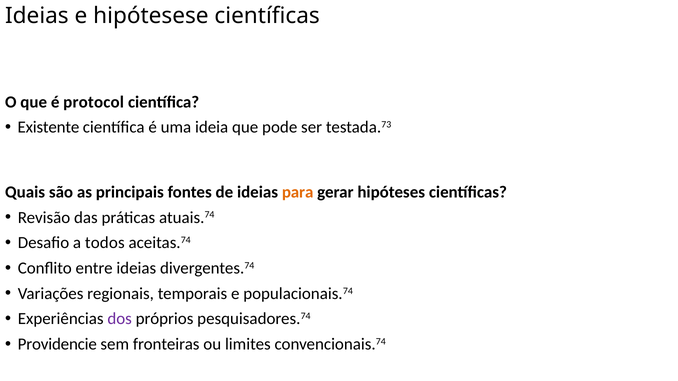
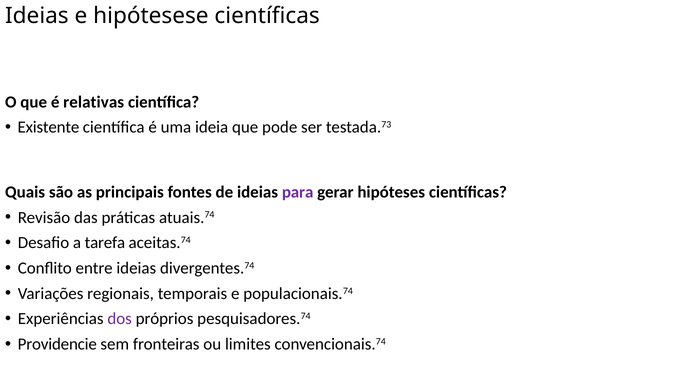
protocol: protocol -> relativas (94, 102)
para colour: orange -> purple (298, 192)
todos: todos -> tarefa (105, 243)
